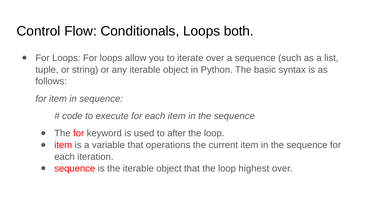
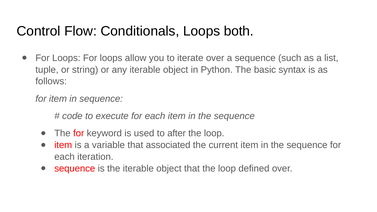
operations: operations -> associated (168, 145)
highest: highest -> defined (254, 168)
